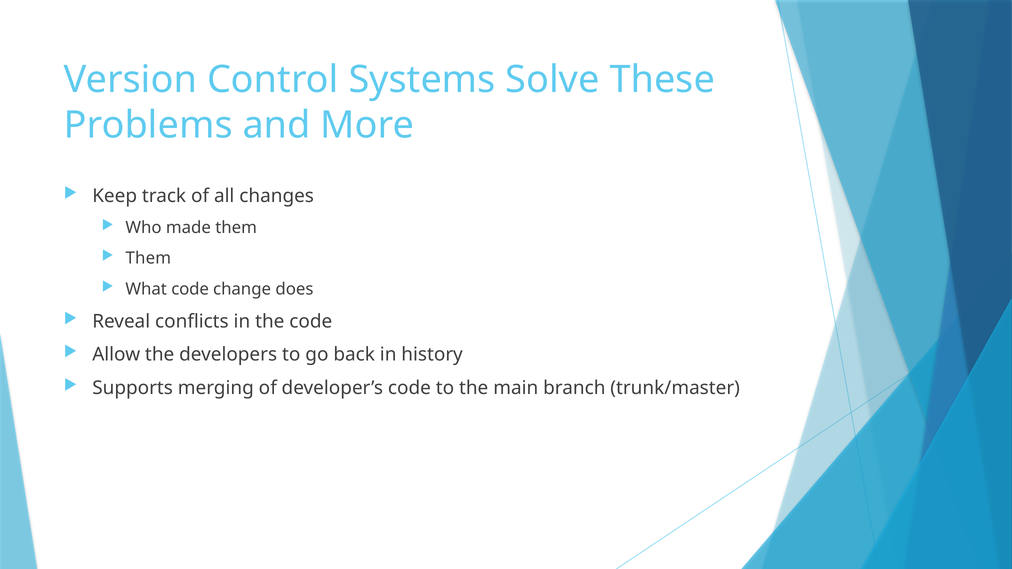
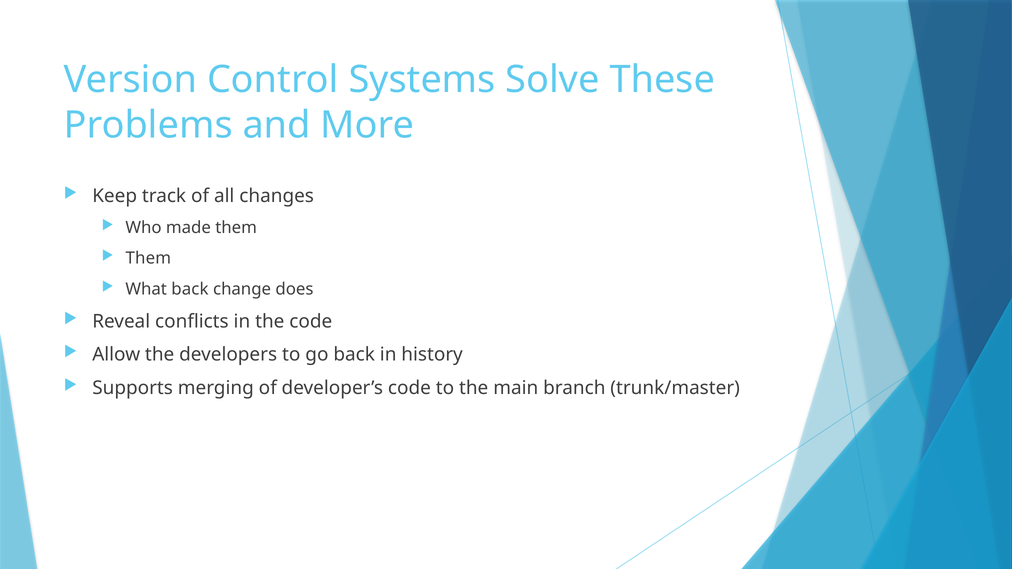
What code: code -> back (190, 289)
